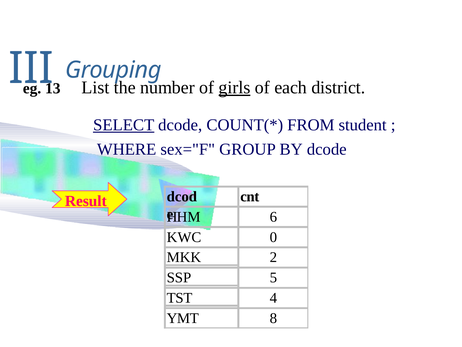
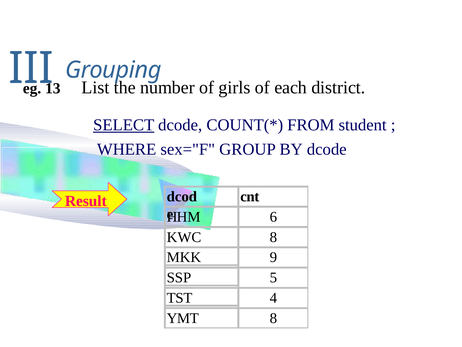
girls underline: present -> none (234, 87)
KWC 0: 0 -> 8 (273, 237)
2: 2 -> 9 (273, 257)
